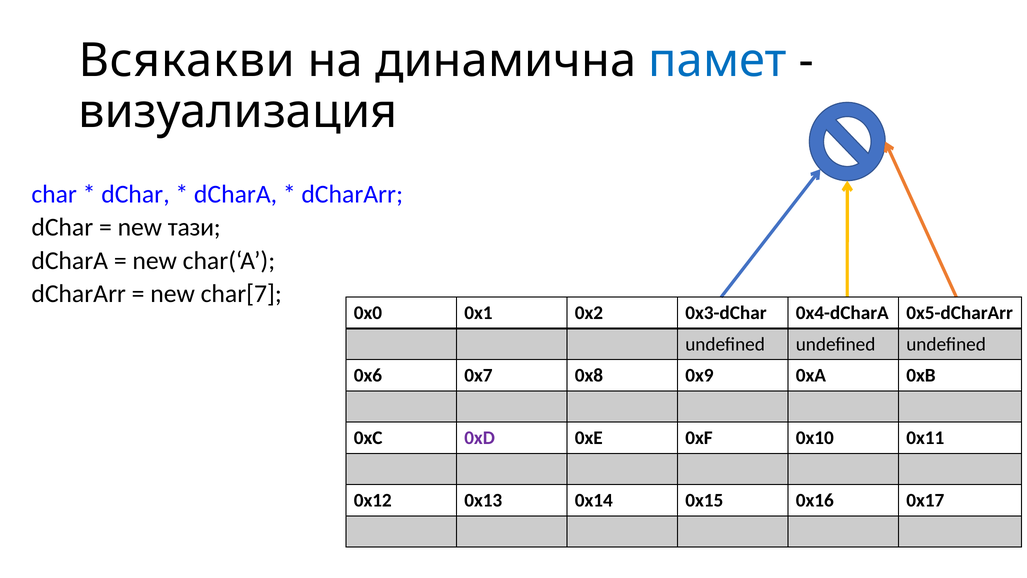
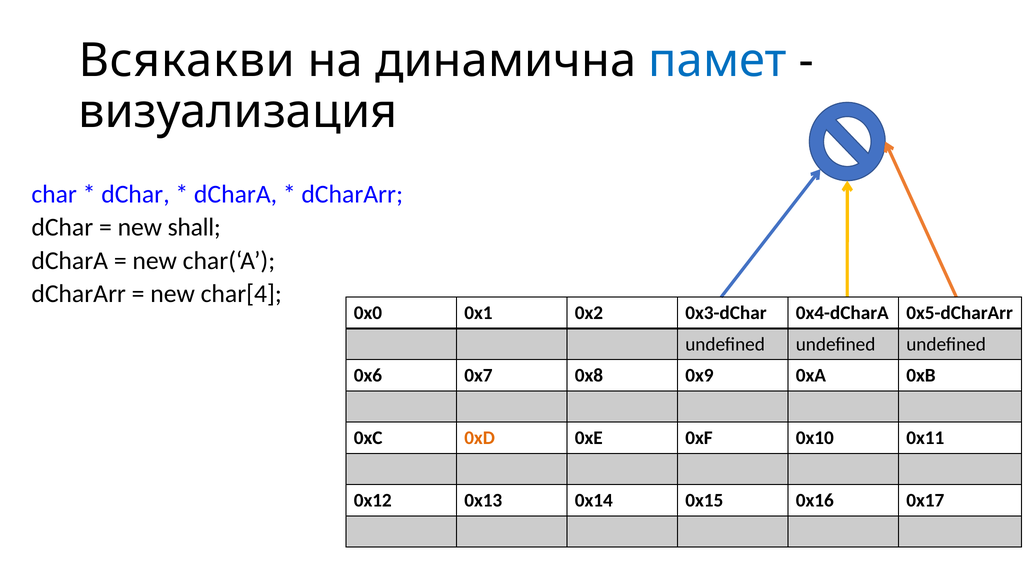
тази: тази -> shall (194, 227)
char[7: char[7 -> char[4 (241, 293)
0xD colour: purple -> orange (480, 438)
